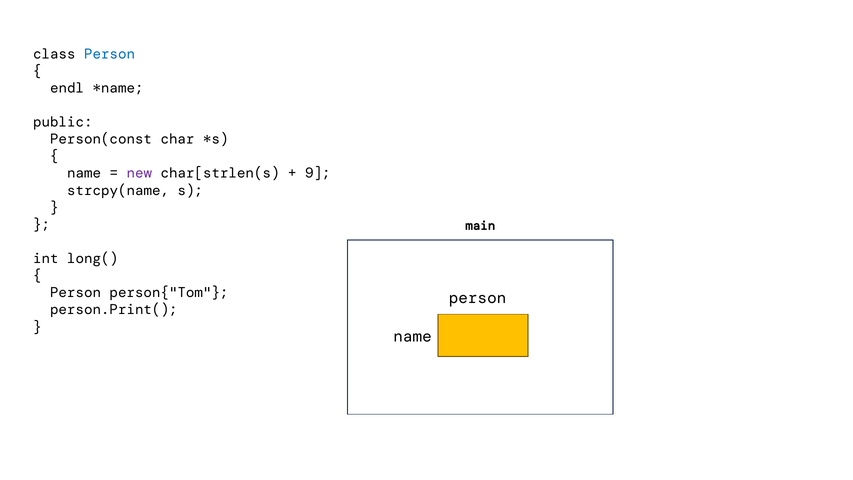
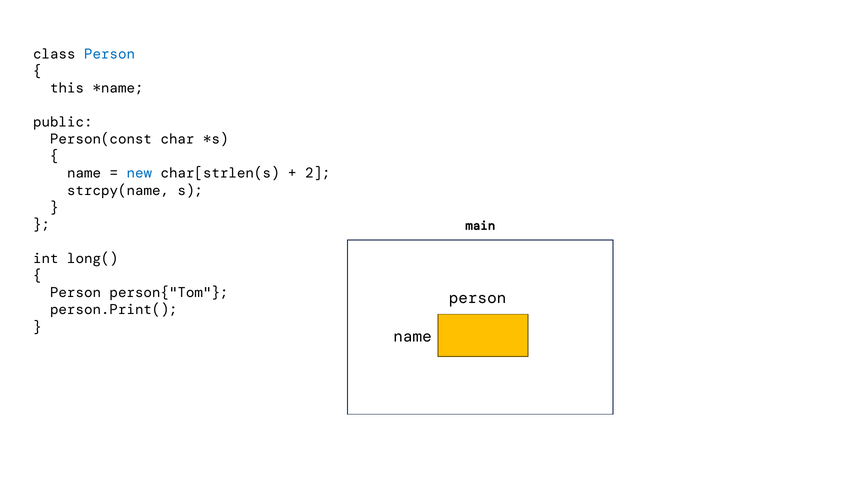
endl: endl -> this (67, 88)
new colour: purple -> blue (139, 173)
9: 9 -> 2 (318, 173)
